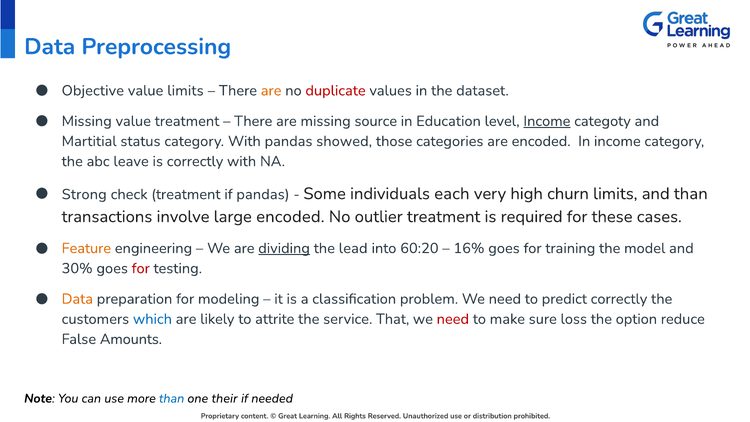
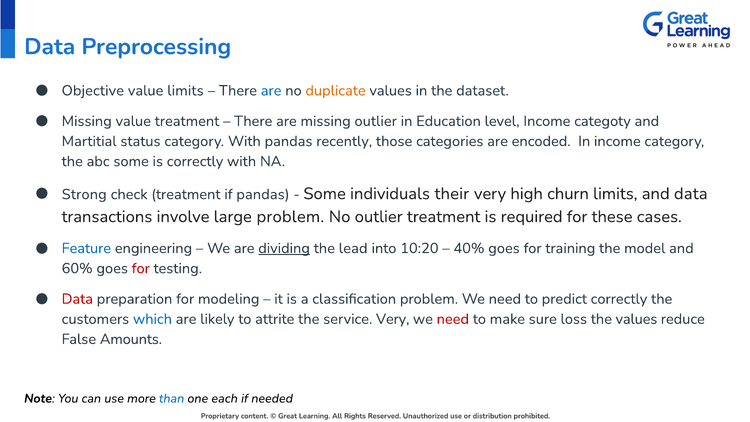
are colour: orange -> blue (271, 91)
duplicate colour: red -> orange (336, 91)
missing source: source -> outlier (376, 121)
Income underline: present -> none (547, 121)
showed: showed -> recently (344, 141)
abc leave: leave -> some (131, 161)
each: each -> their (452, 194)
and than: than -> data (691, 194)
large encoded: encoded -> problem (290, 217)
Feature colour: orange -> blue (86, 248)
60:20: 60:20 -> 10:20 (419, 248)
16%: 16% -> 40% (469, 248)
30%: 30% -> 60% (77, 268)
Data colour: orange -> red (77, 299)
service That: That -> Very (393, 319)
the option: option -> values (636, 319)
their: their -> each (225, 398)
